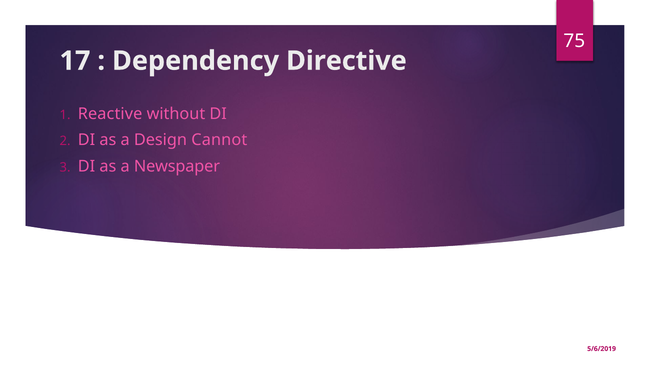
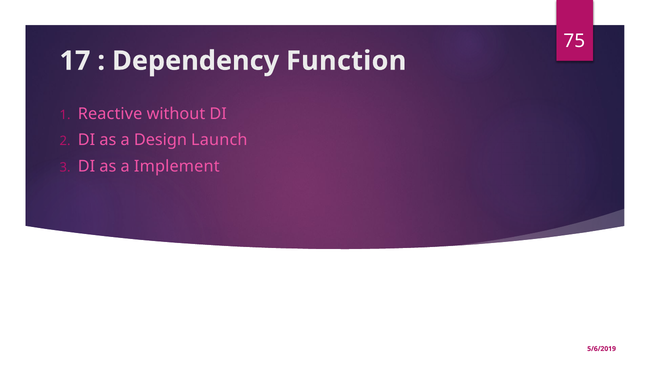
Directive: Directive -> Function (346, 61)
Cannot: Cannot -> Launch (219, 140)
Newspaper: Newspaper -> Implement (177, 167)
